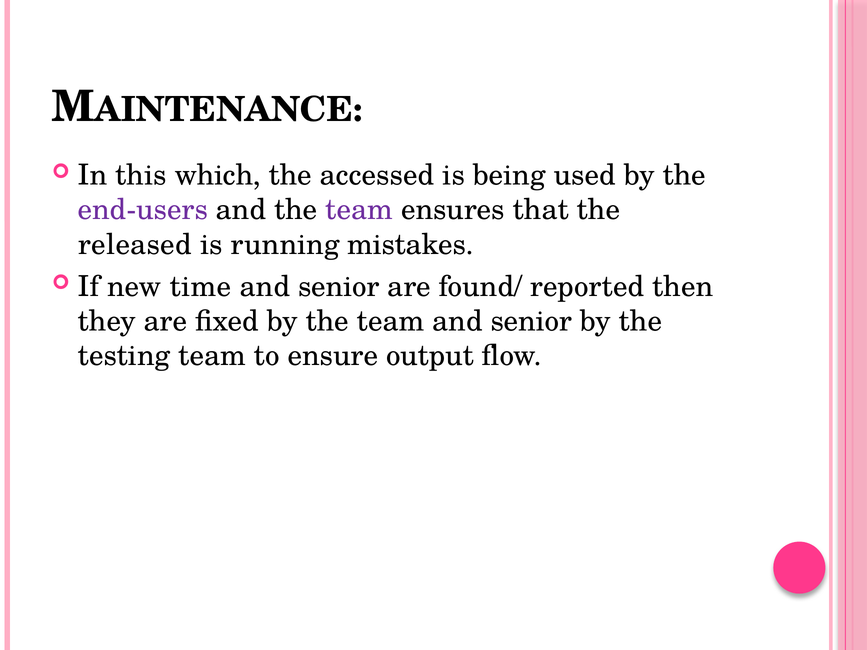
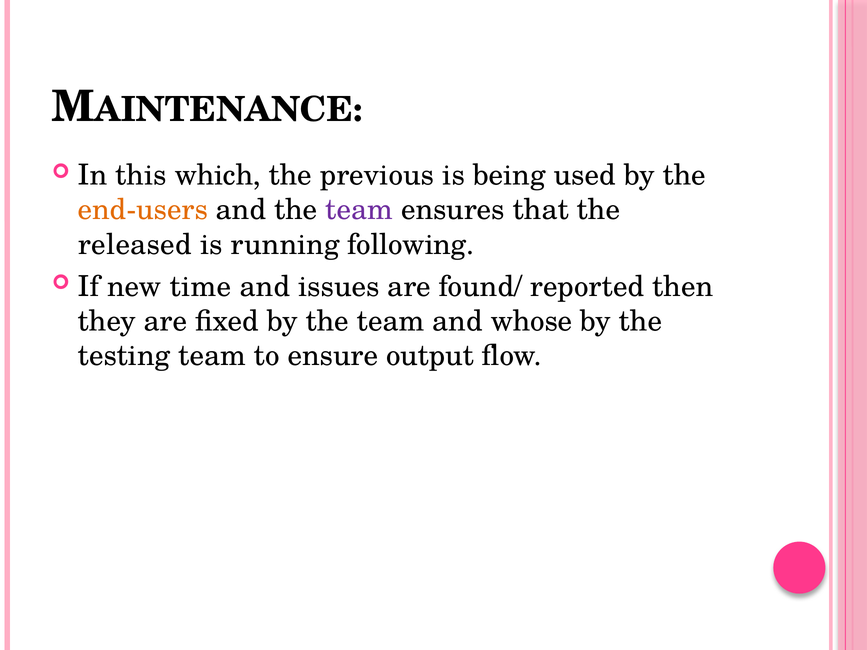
accessed: accessed -> previous (377, 175)
end-users colour: purple -> orange (143, 210)
mistakes: mistakes -> following (411, 245)
senior: senior -> issues (339, 287)
team and senior: senior -> whose (531, 321)
